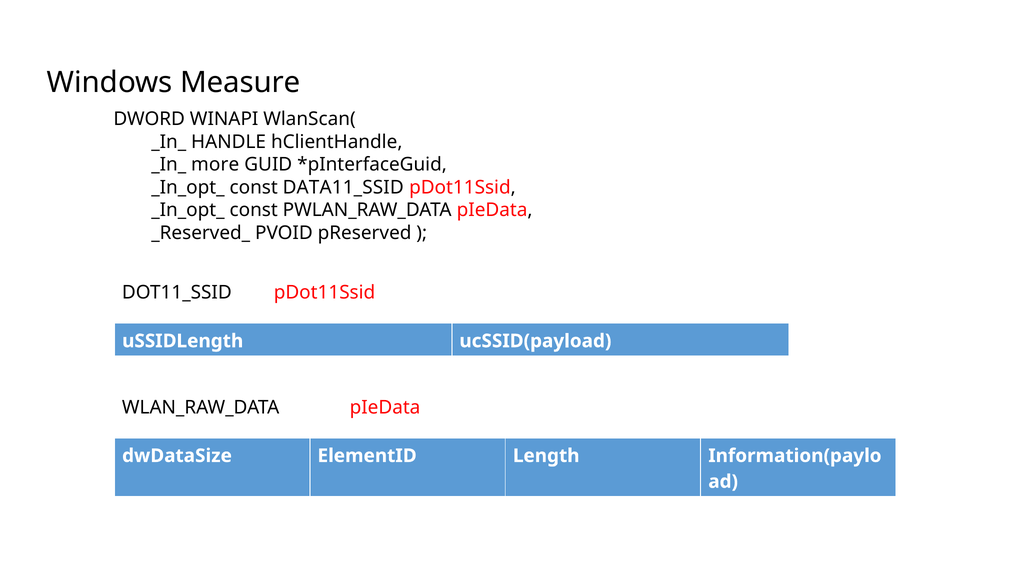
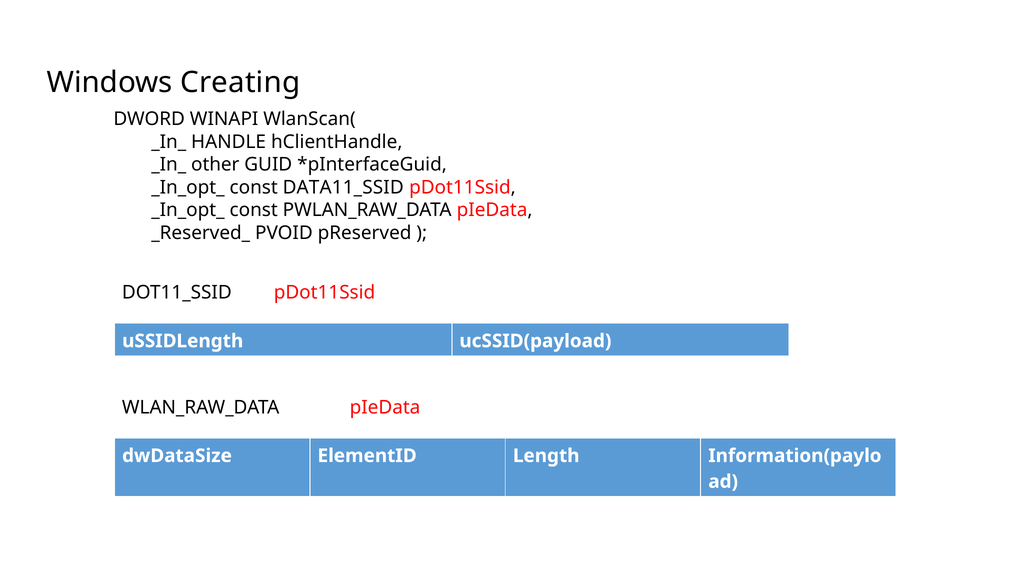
Measure: Measure -> Creating (240, 83)
more: more -> other (215, 165)
